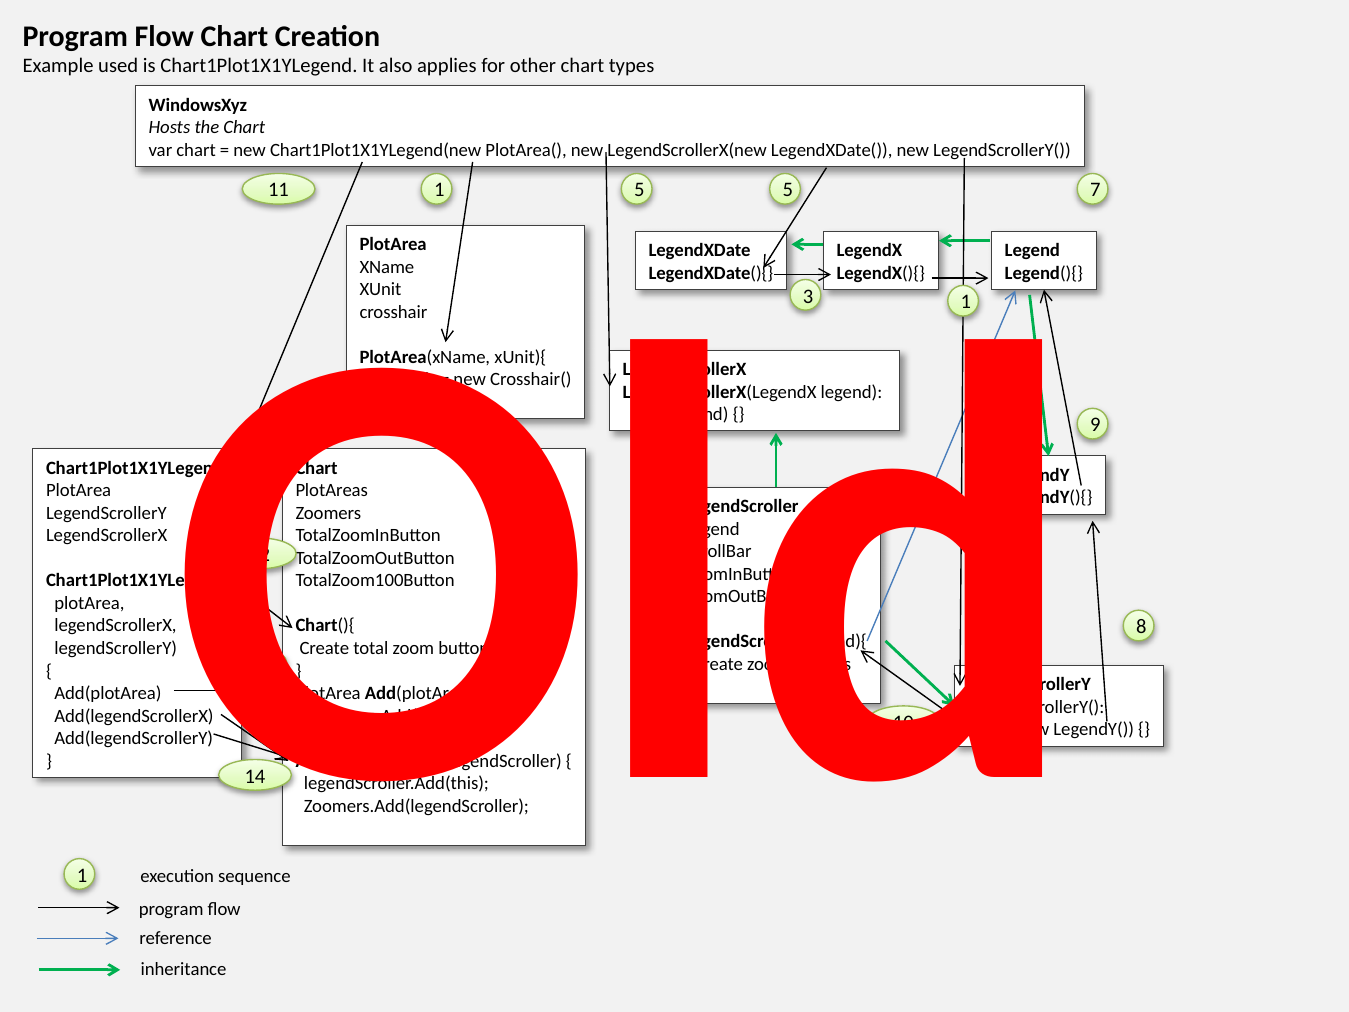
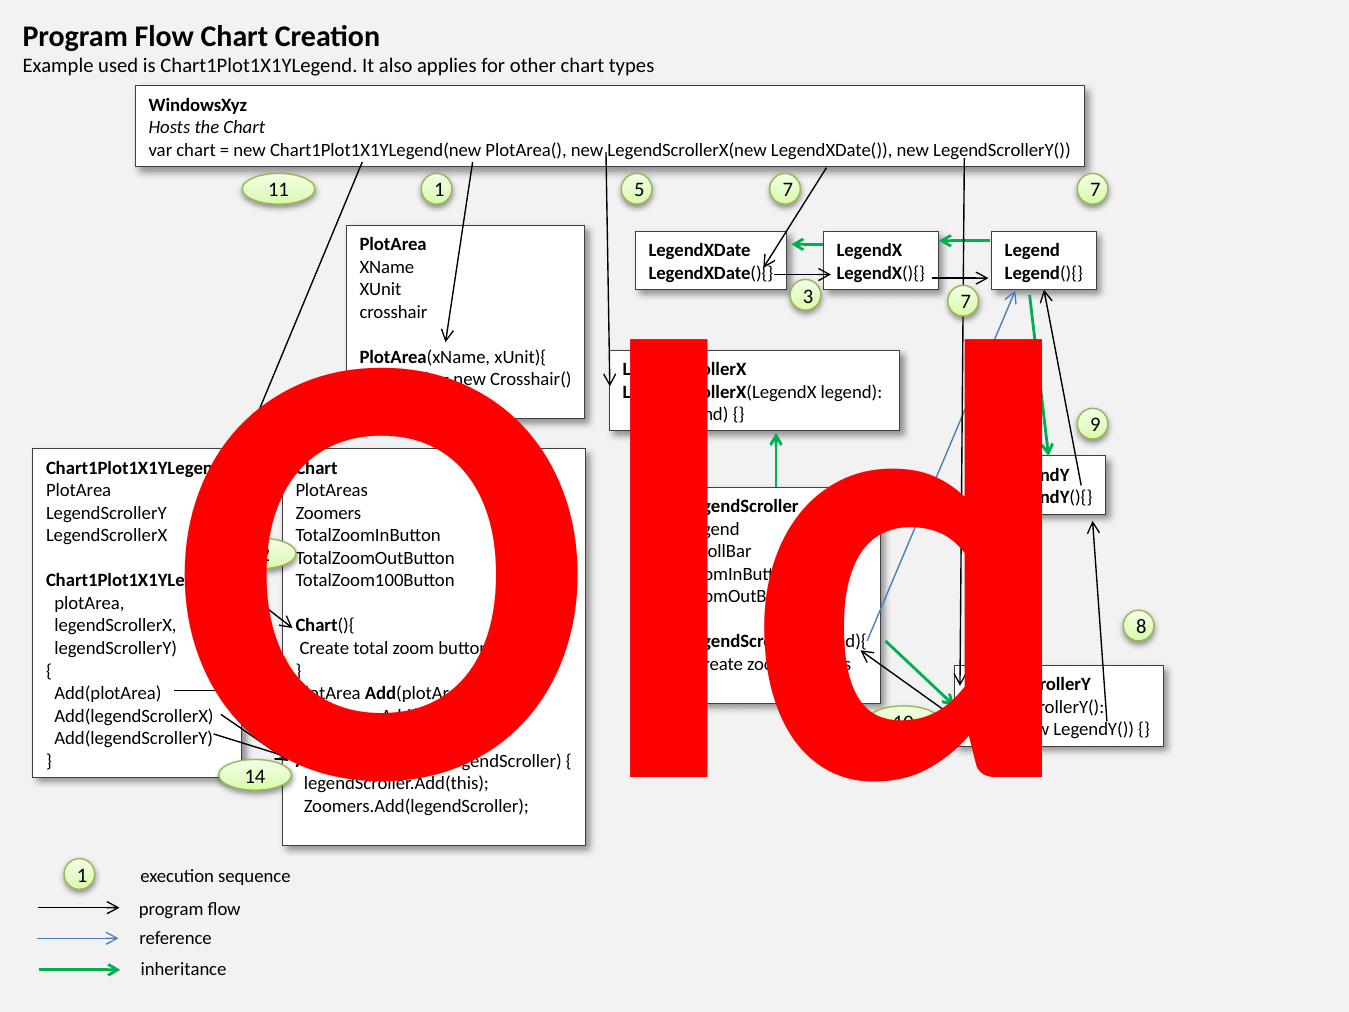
5: 5 -> 7 (788, 190)
3 1: 1 -> 7 (966, 302)
